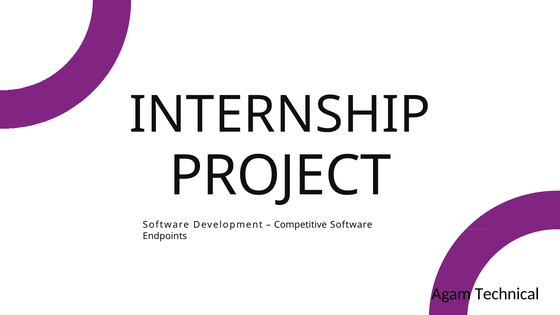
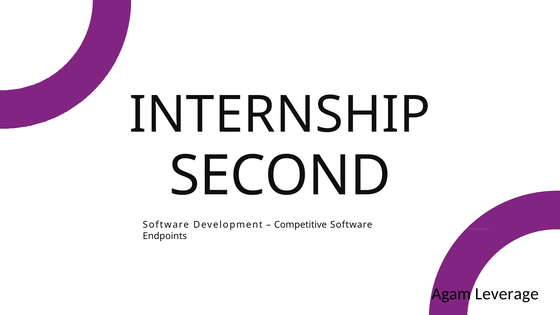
PROJECT: PROJECT -> SECOND (280, 176)
Technical: Technical -> Leverage (507, 294)
